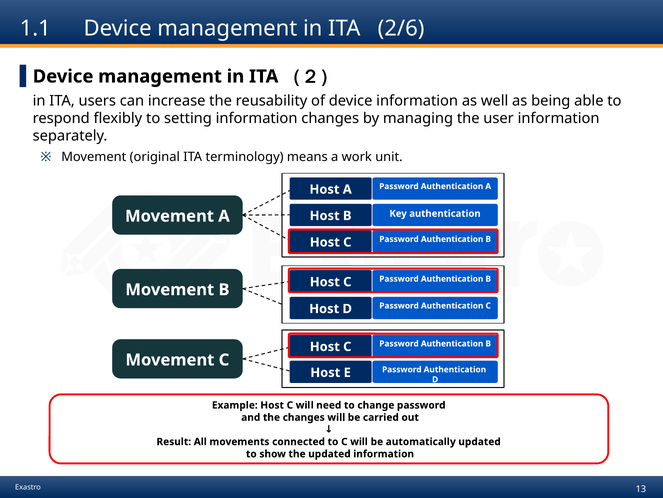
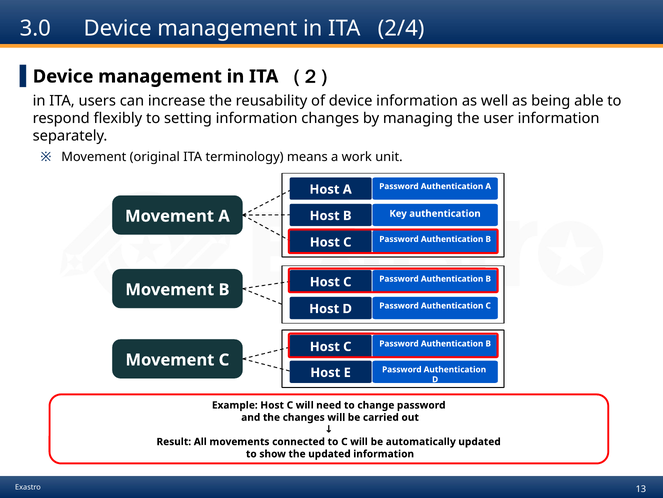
1.1: 1.1 -> 3.0 (35, 28)
2/6: 2/6 -> 2/4 (401, 28)
